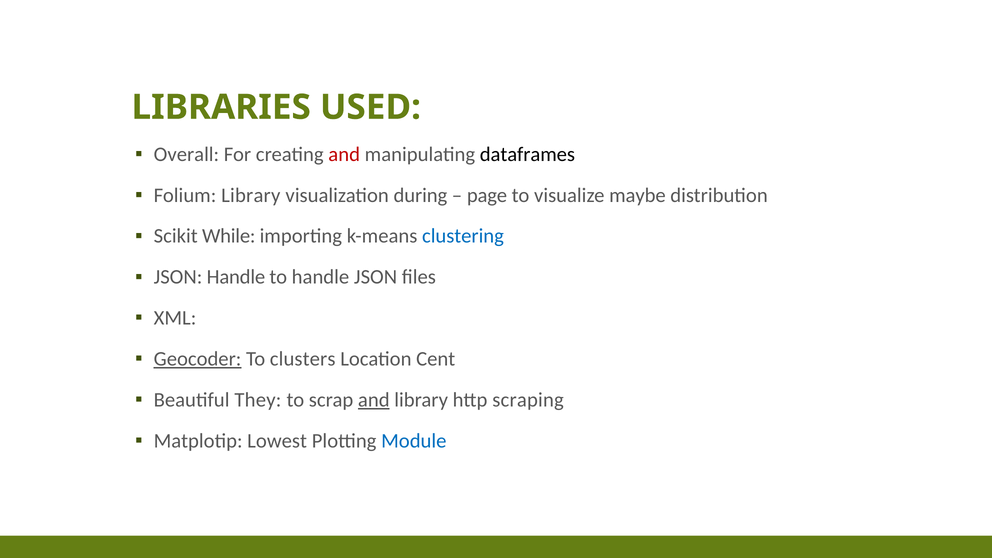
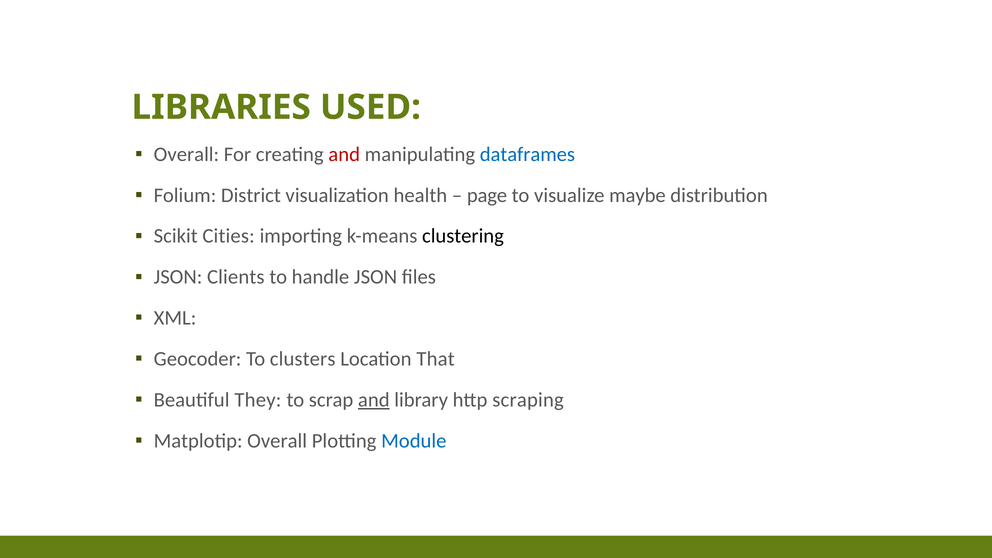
dataframes colour: black -> blue (527, 154)
Folium Library: Library -> District (251, 195)
during: during -> health (420, 195)
While: While -> Cities (229, 236)
clustering colour: blue -> black (463, 236)
JSON Handle: Handle -> Clients (236, 277)
Geocoder underline: present -> none (198, 359)
Cent: Cent -> That (436, 359)
Matplotip Lowest: Lowest -> Overall (277, 441)
